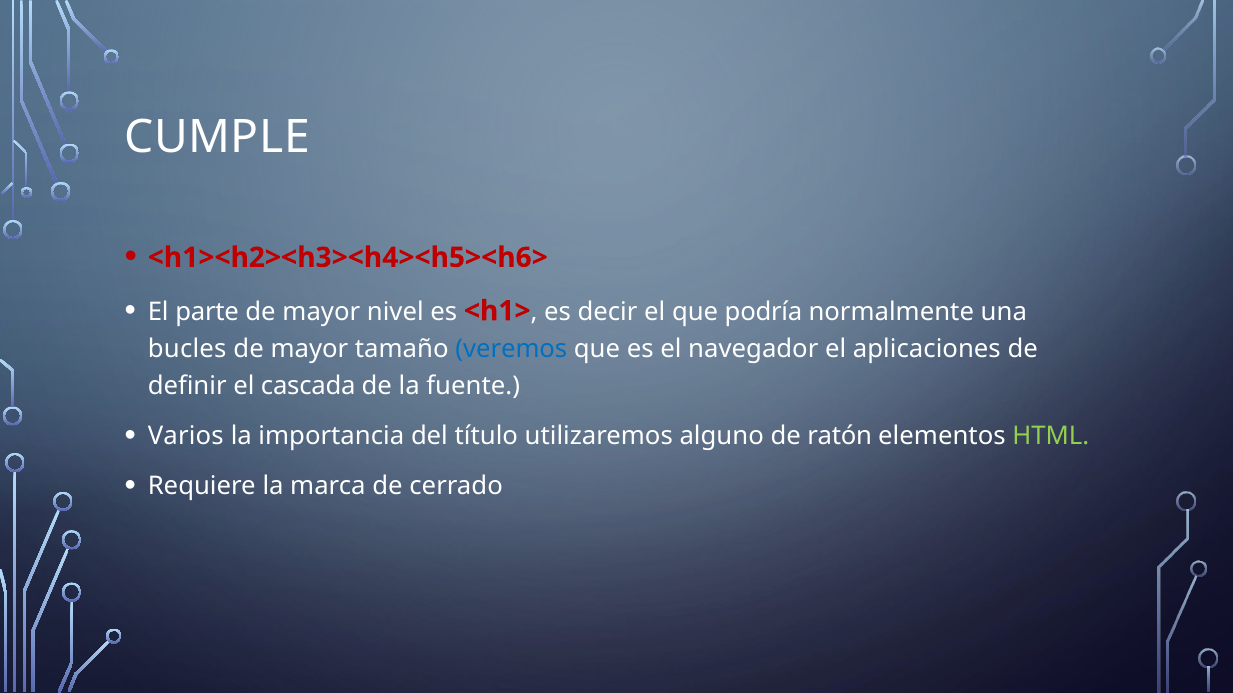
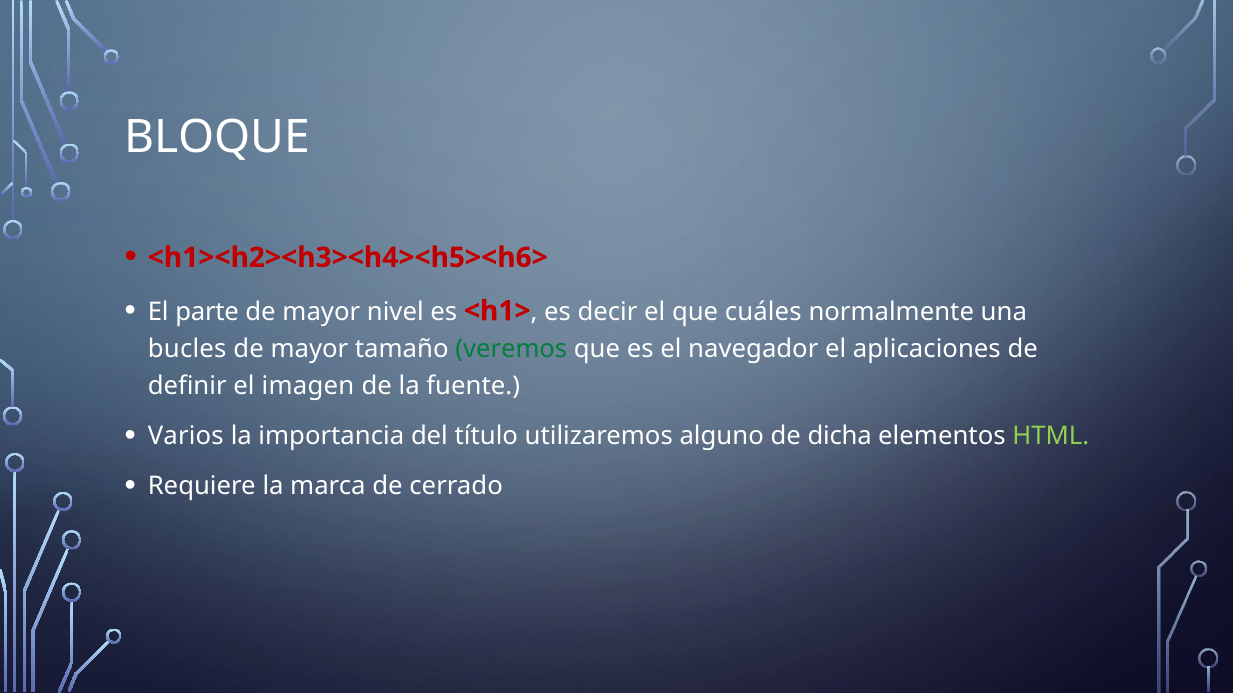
CUMPLE: CUMPLE -> BLOQUE (218, 137)
podría: podría -> cuáles (763, 312)
veremos colour: blue -> green (511, 350)
cascada: cascada -> imagen (308, 387)
ratón: ratón -> dicha (840, 437)
